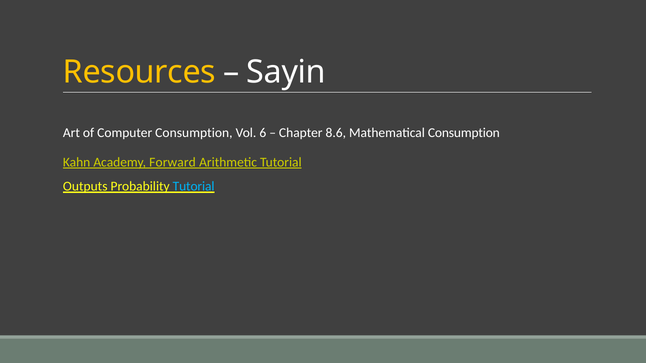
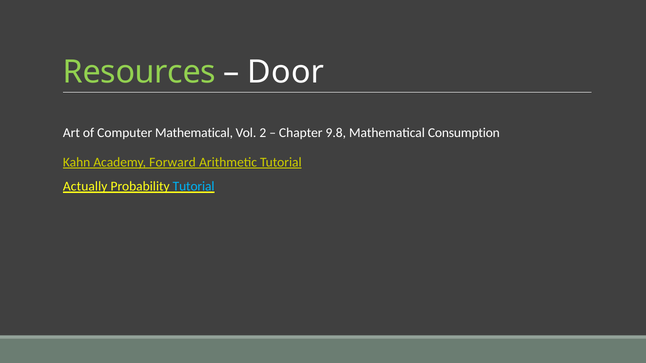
Resources colour: yellow -> light green (139, 72)
Sayin: Sayin -> Door (286, 72)
Computer Consumption: Consumption -> Mathematical (194, 133)
6: 6 -> 2 (263, 133)
8.6: 8.6 -> 9.8 (336, 133)
Outputs: Outputs -> Actually (85, 187)
